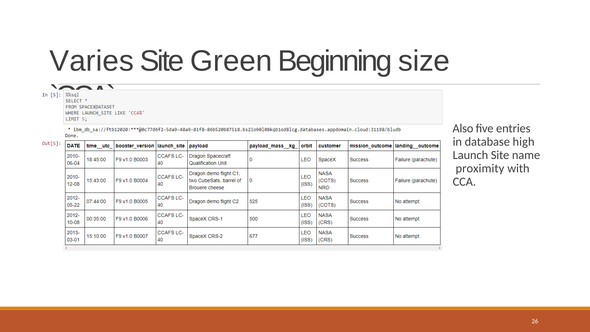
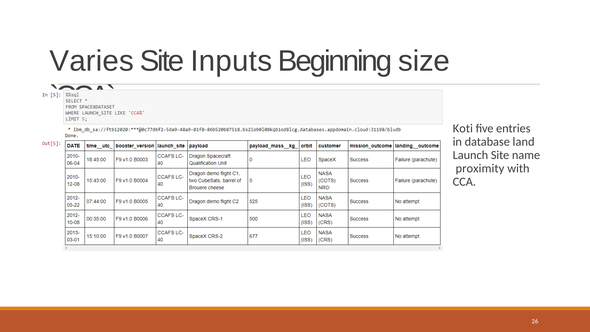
Green: Green -> Inputs (231, 61)
Also: Also -> Koti (463, 129)
high: high -> land (524, 142)
